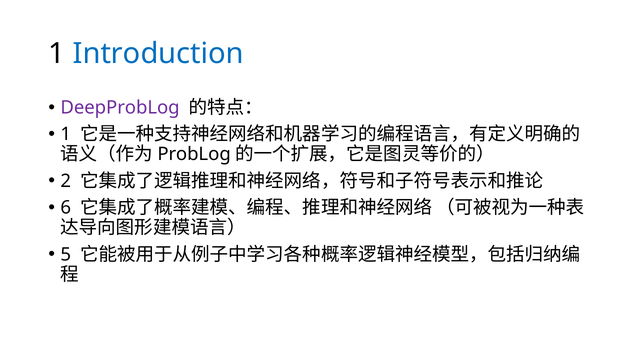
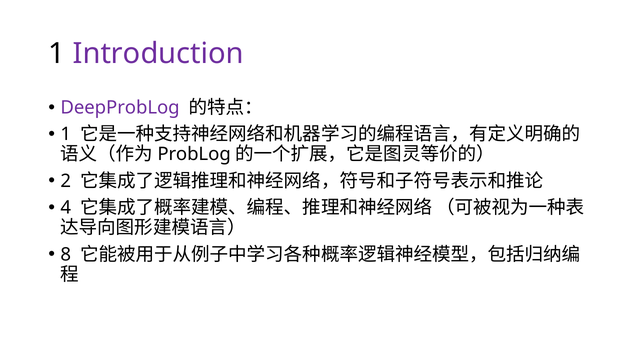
Introduction colour: blue -> purple (158, 53)
6: 6 -> 4 (66, 208)
5: 5 -> 8 (66, 254)
